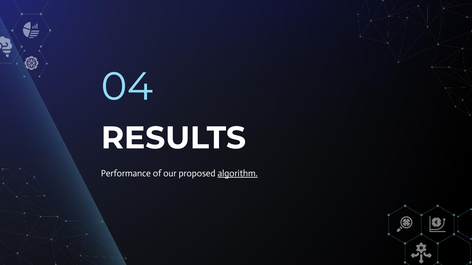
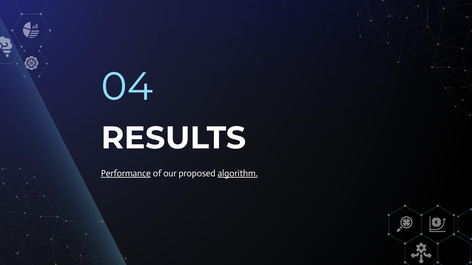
Performance underline: none -> present (126, 174)
